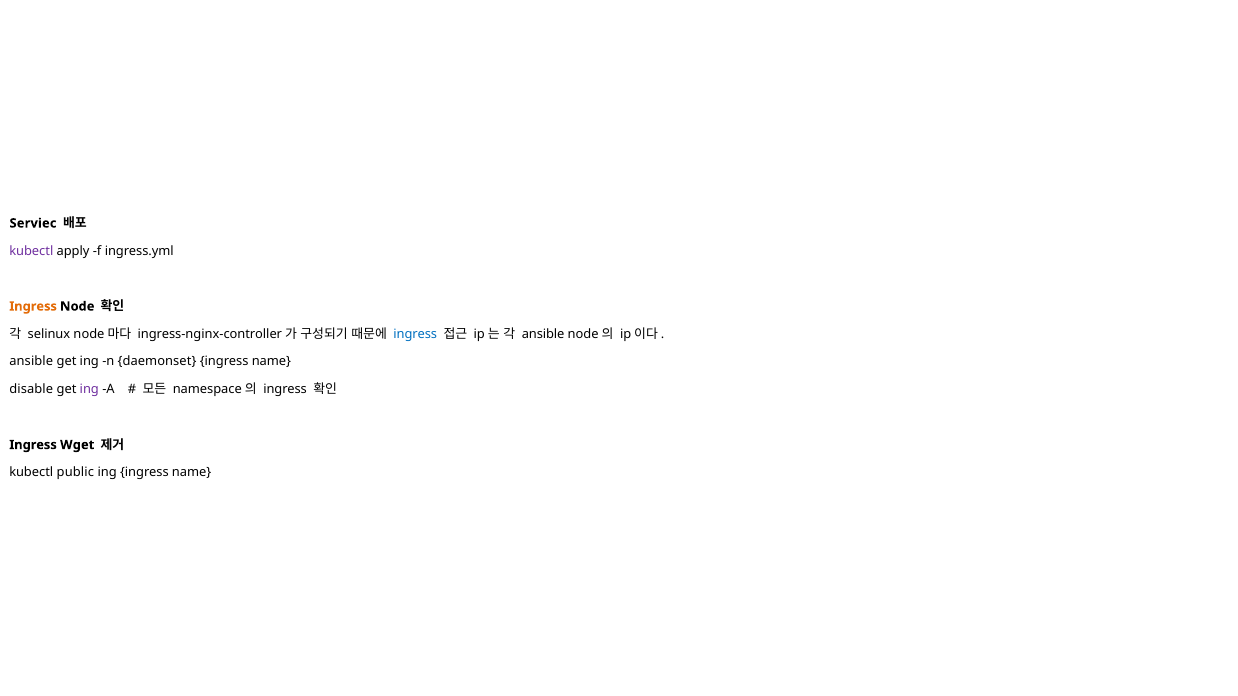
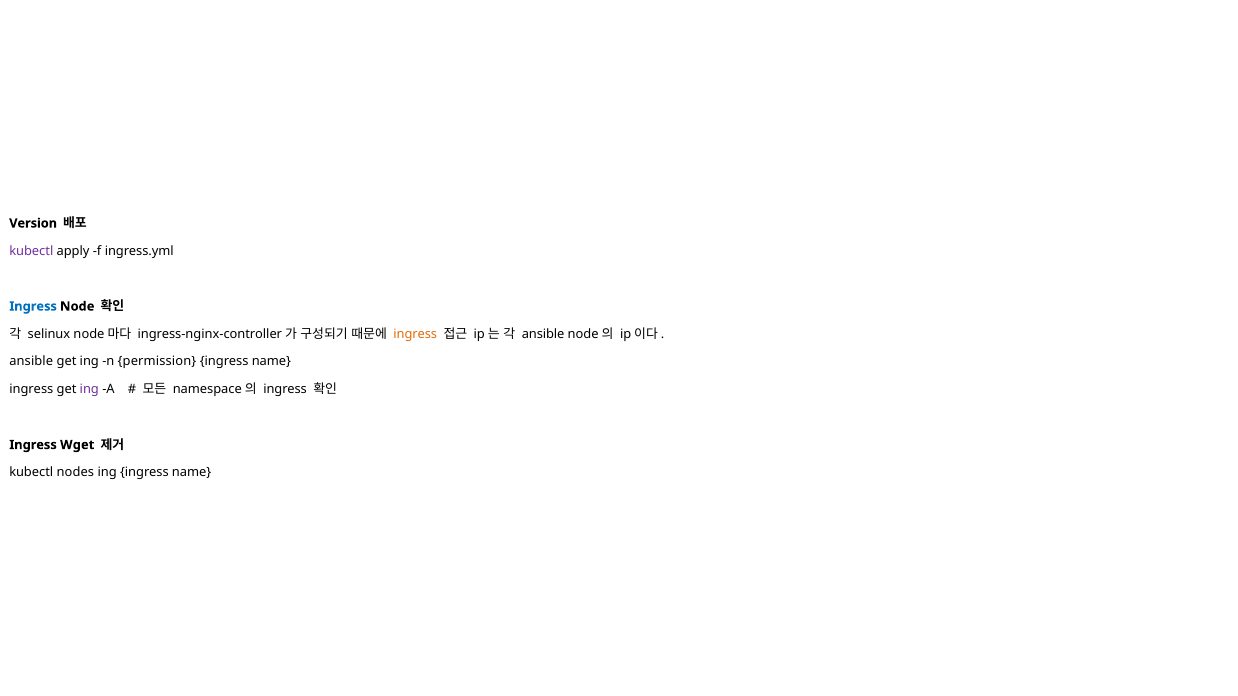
Serviec: Serviec -> Version (33, 223)
Ingress colour: orange -> blue (33, 306)
ingress colour: blue -> orange (415, 334)
daemonset: daemonset -> permission (157, 362)
disable: disable -> ingress (31, 390)
public: public -> nodes (75, 473)
